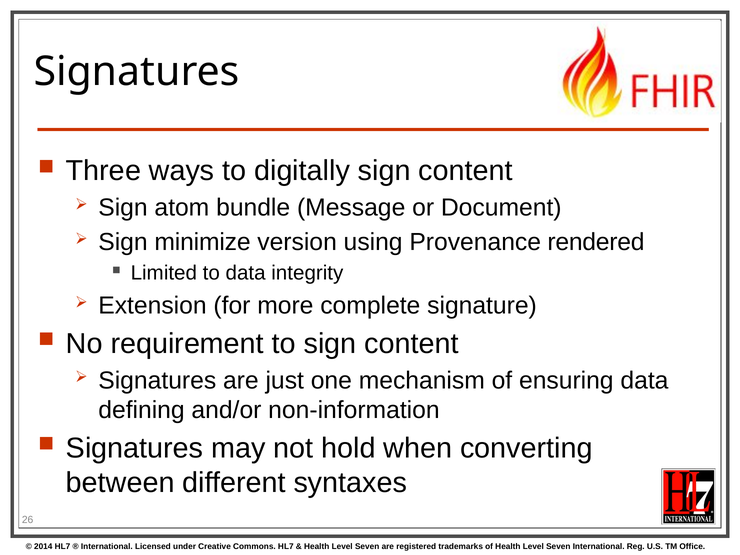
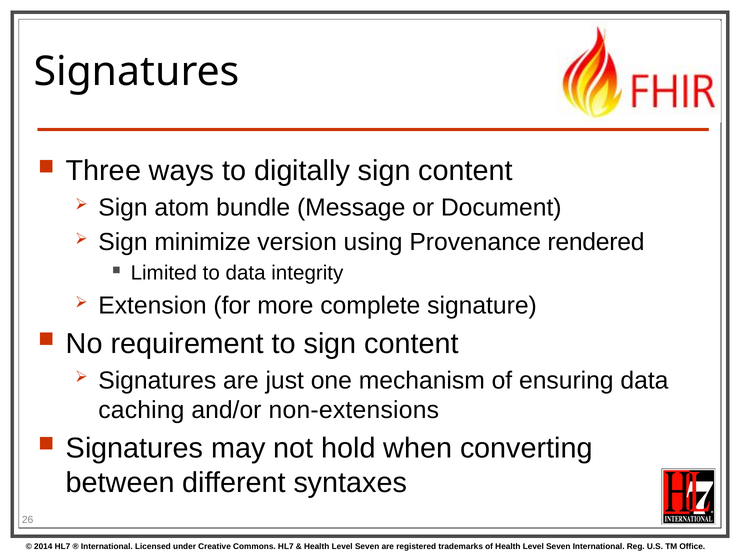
defining: defining -> caching (141, 410)
non-information: non-information -> non-extensions (354, 410)
